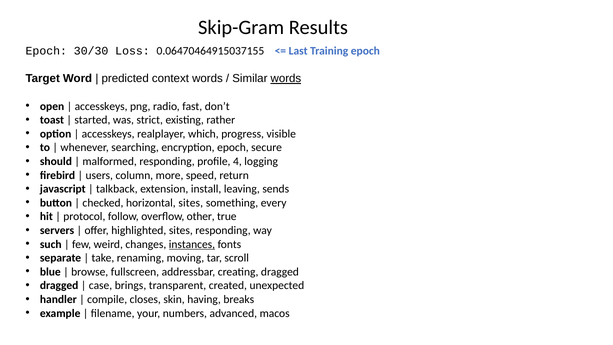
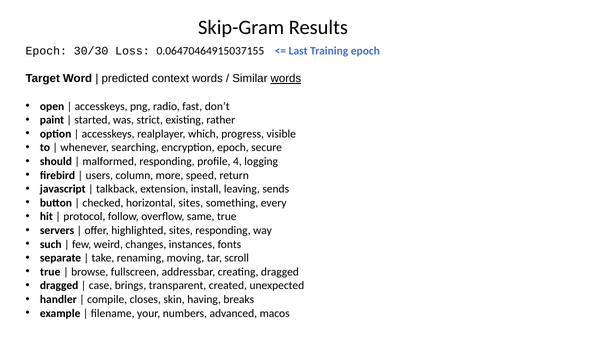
toast: toast -> paint (52, 120)
other: other -> same (201, 216)
instances underline: present -> none (192, 244)
blue: blue -> true (50, 272)
